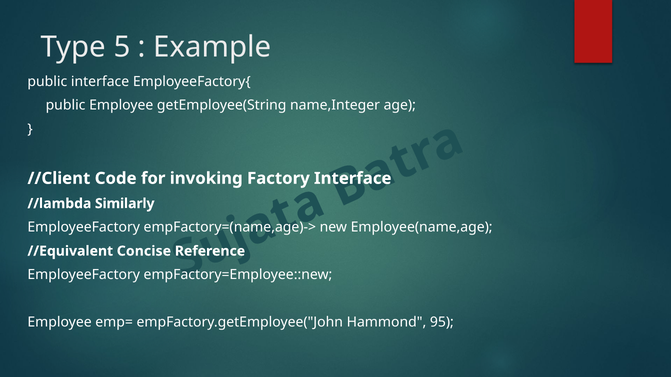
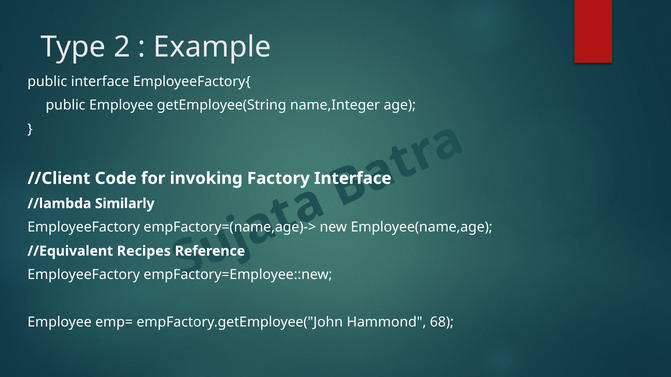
5: 5 -> 2 (122, 47)
Concise: Concise -> Recipes (144, 251)
95: 95 -> 68 (442, 323)
